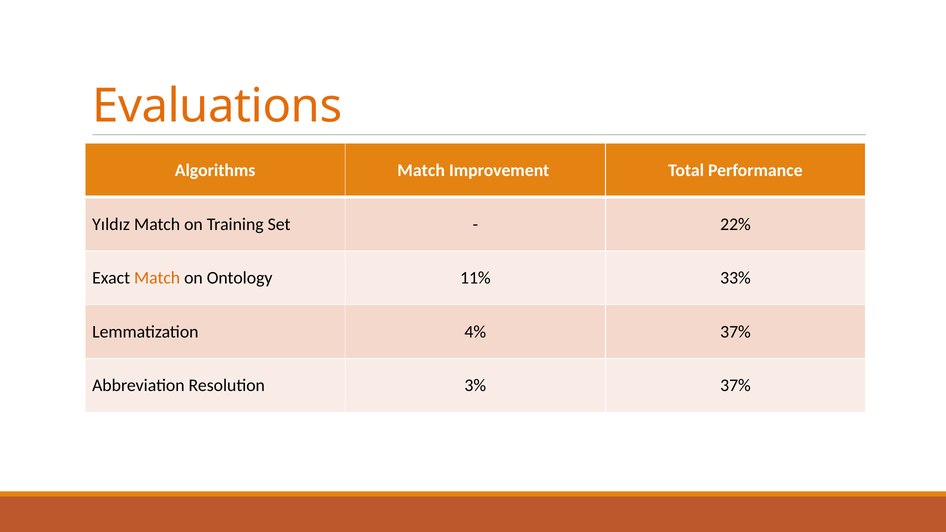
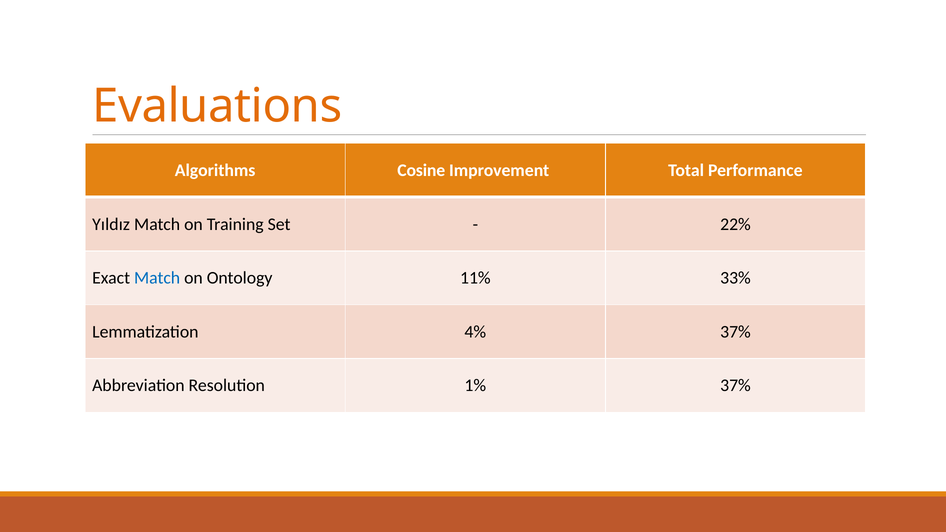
Algorithms Match: Match -> Cosine (421, 170)
Match colour: orange -> blue (157, 278)
3%: 3% -> 1% (475, 386)
